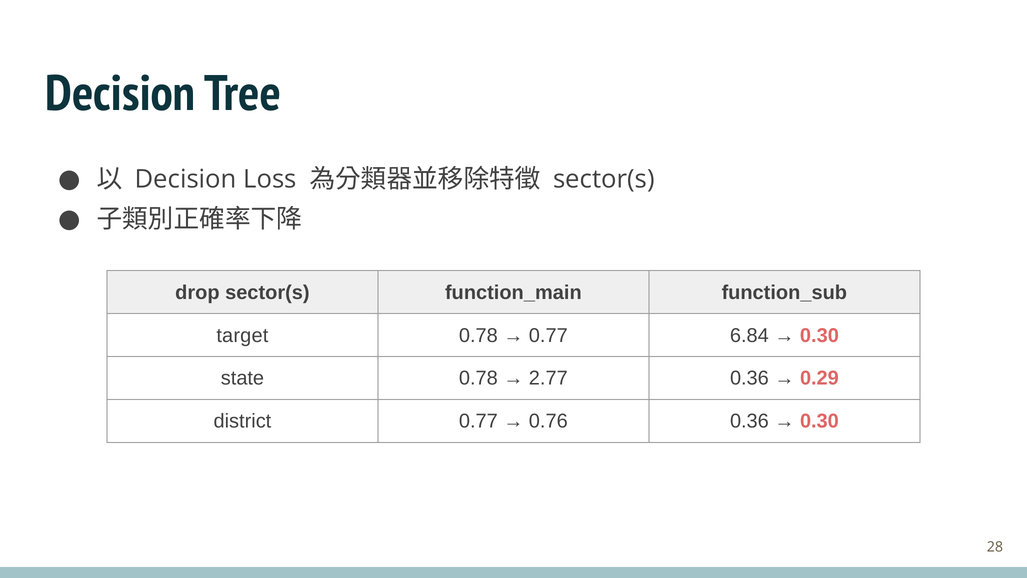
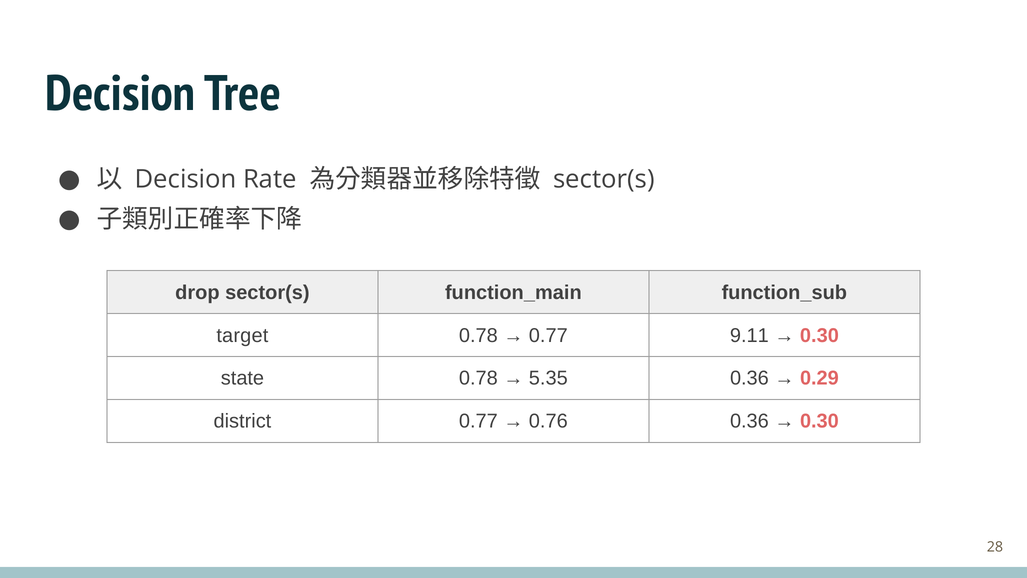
Loss: Loss -> Rate (270, 179)
6.84: 6.84 -> 9.11 (749, 335)
2.77: 2.77 -> 5.35 (548, 378)
